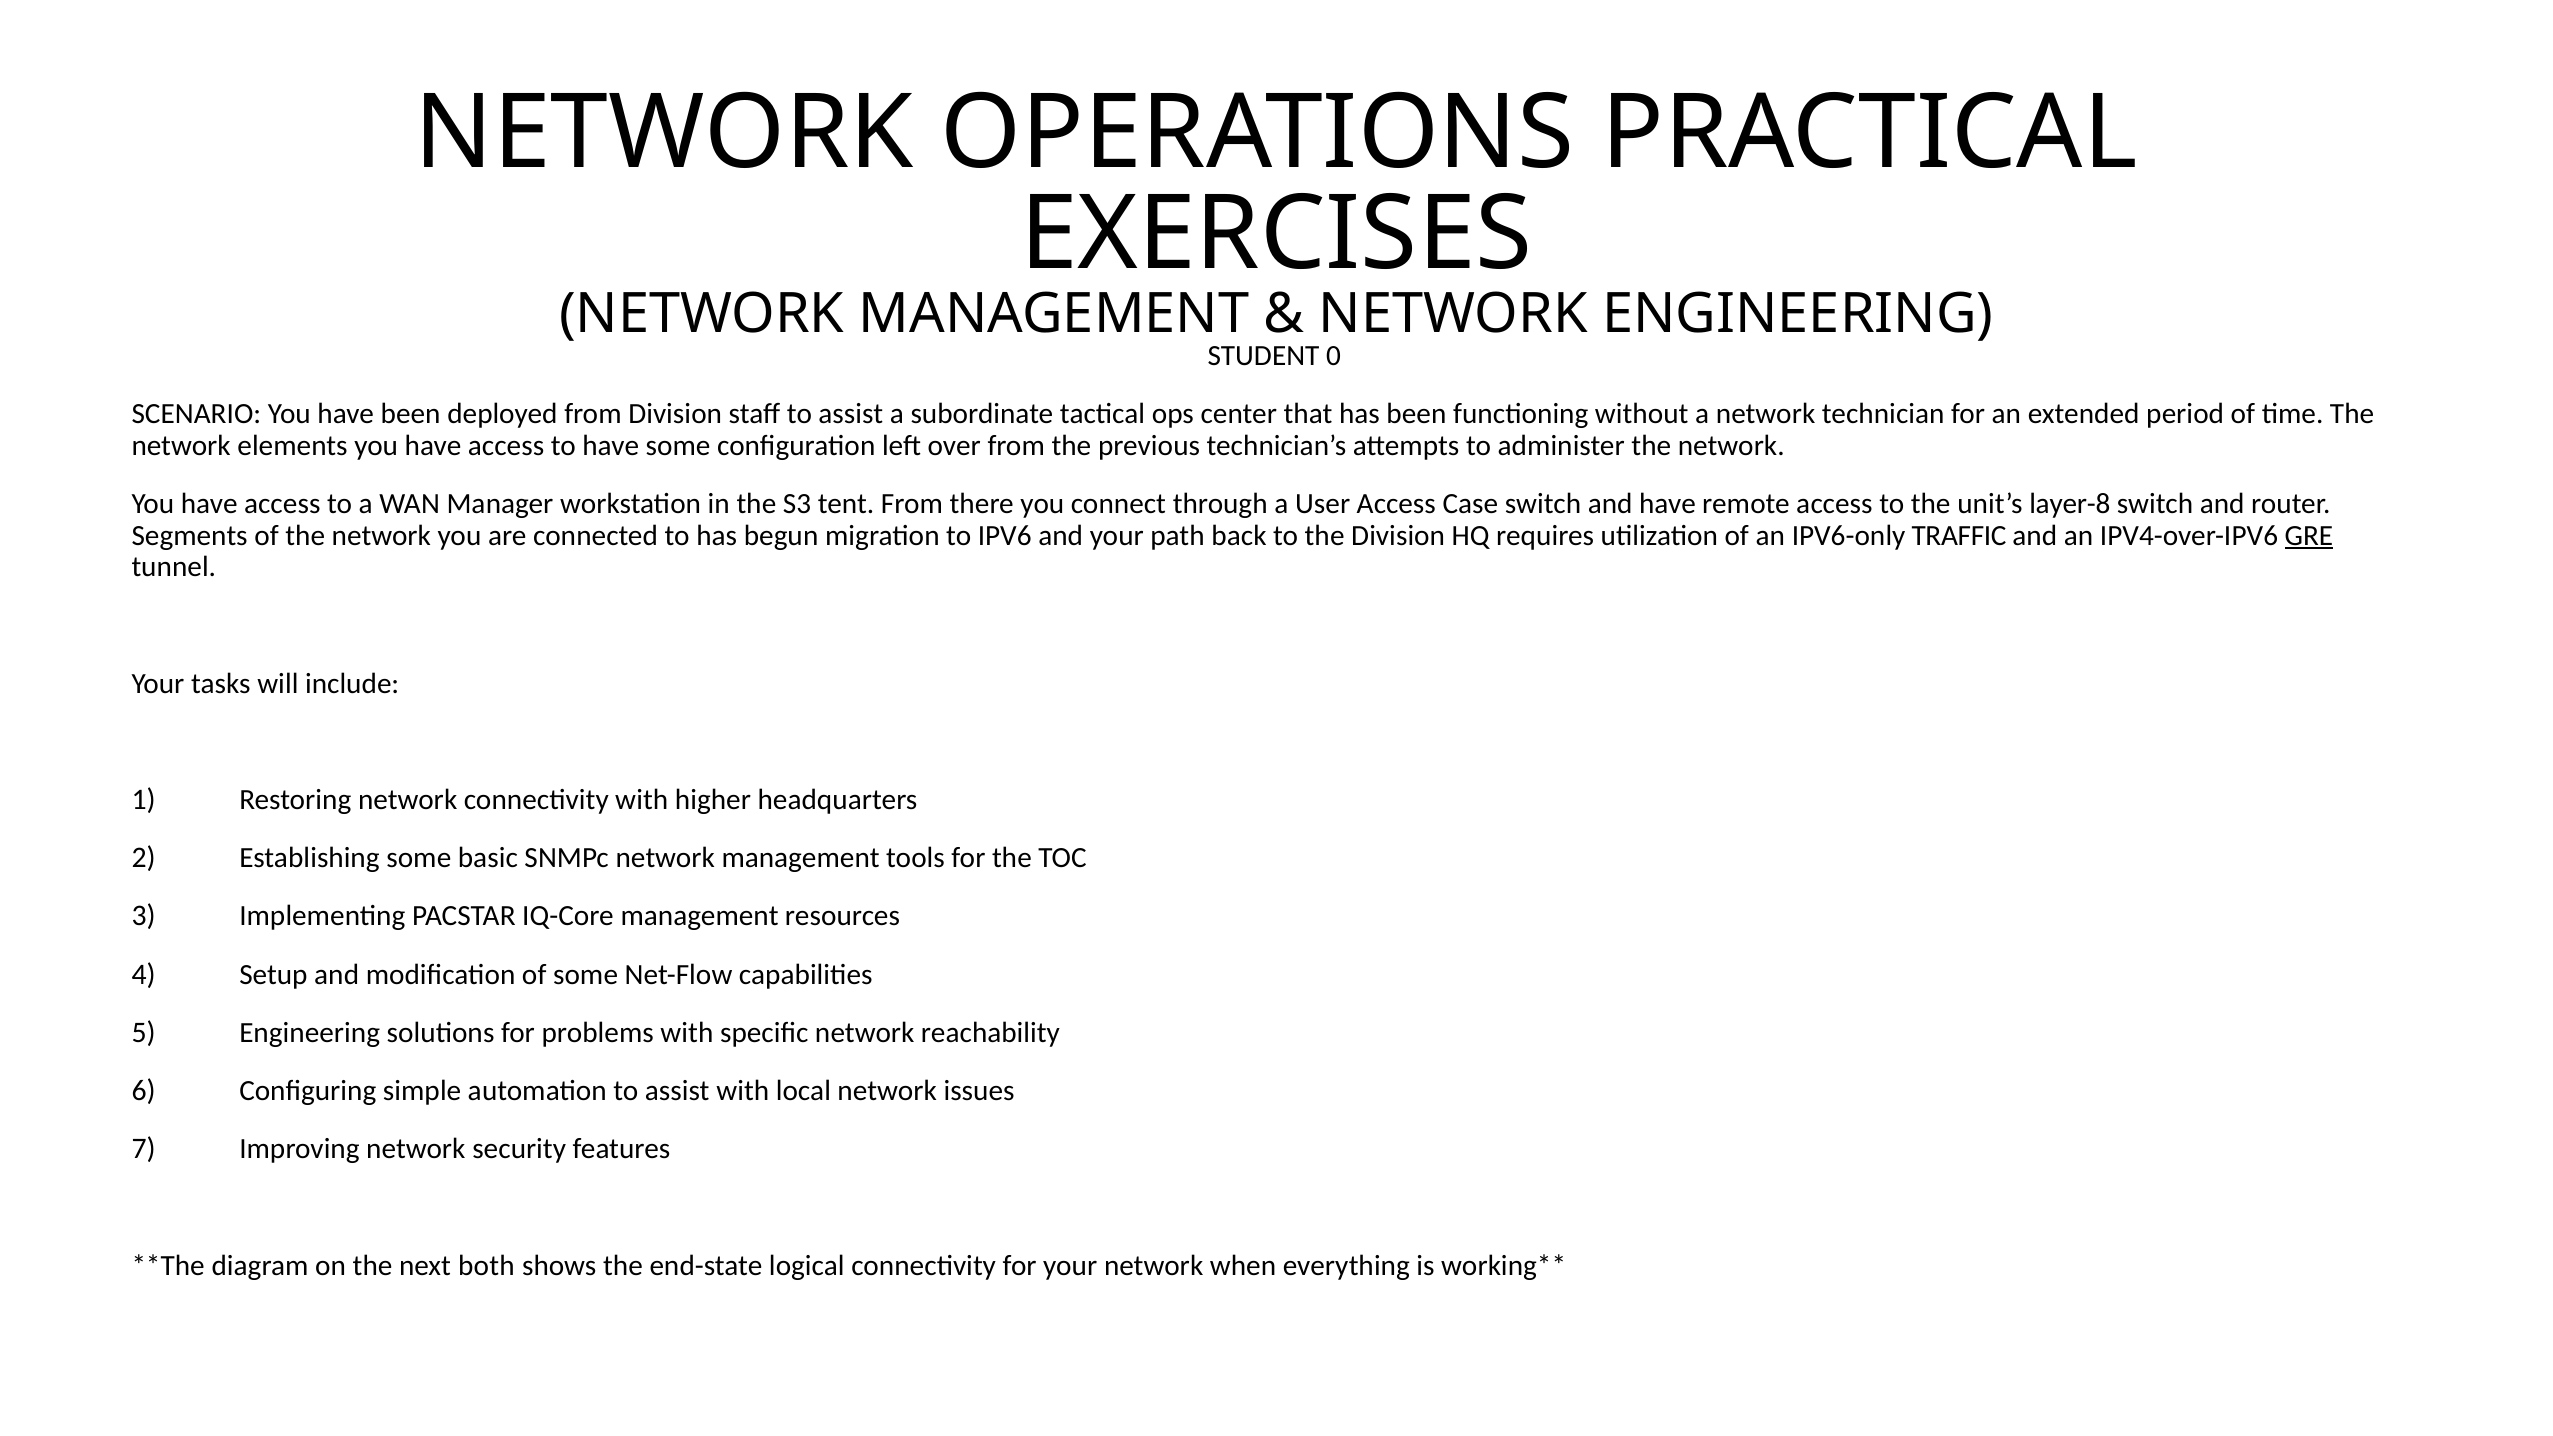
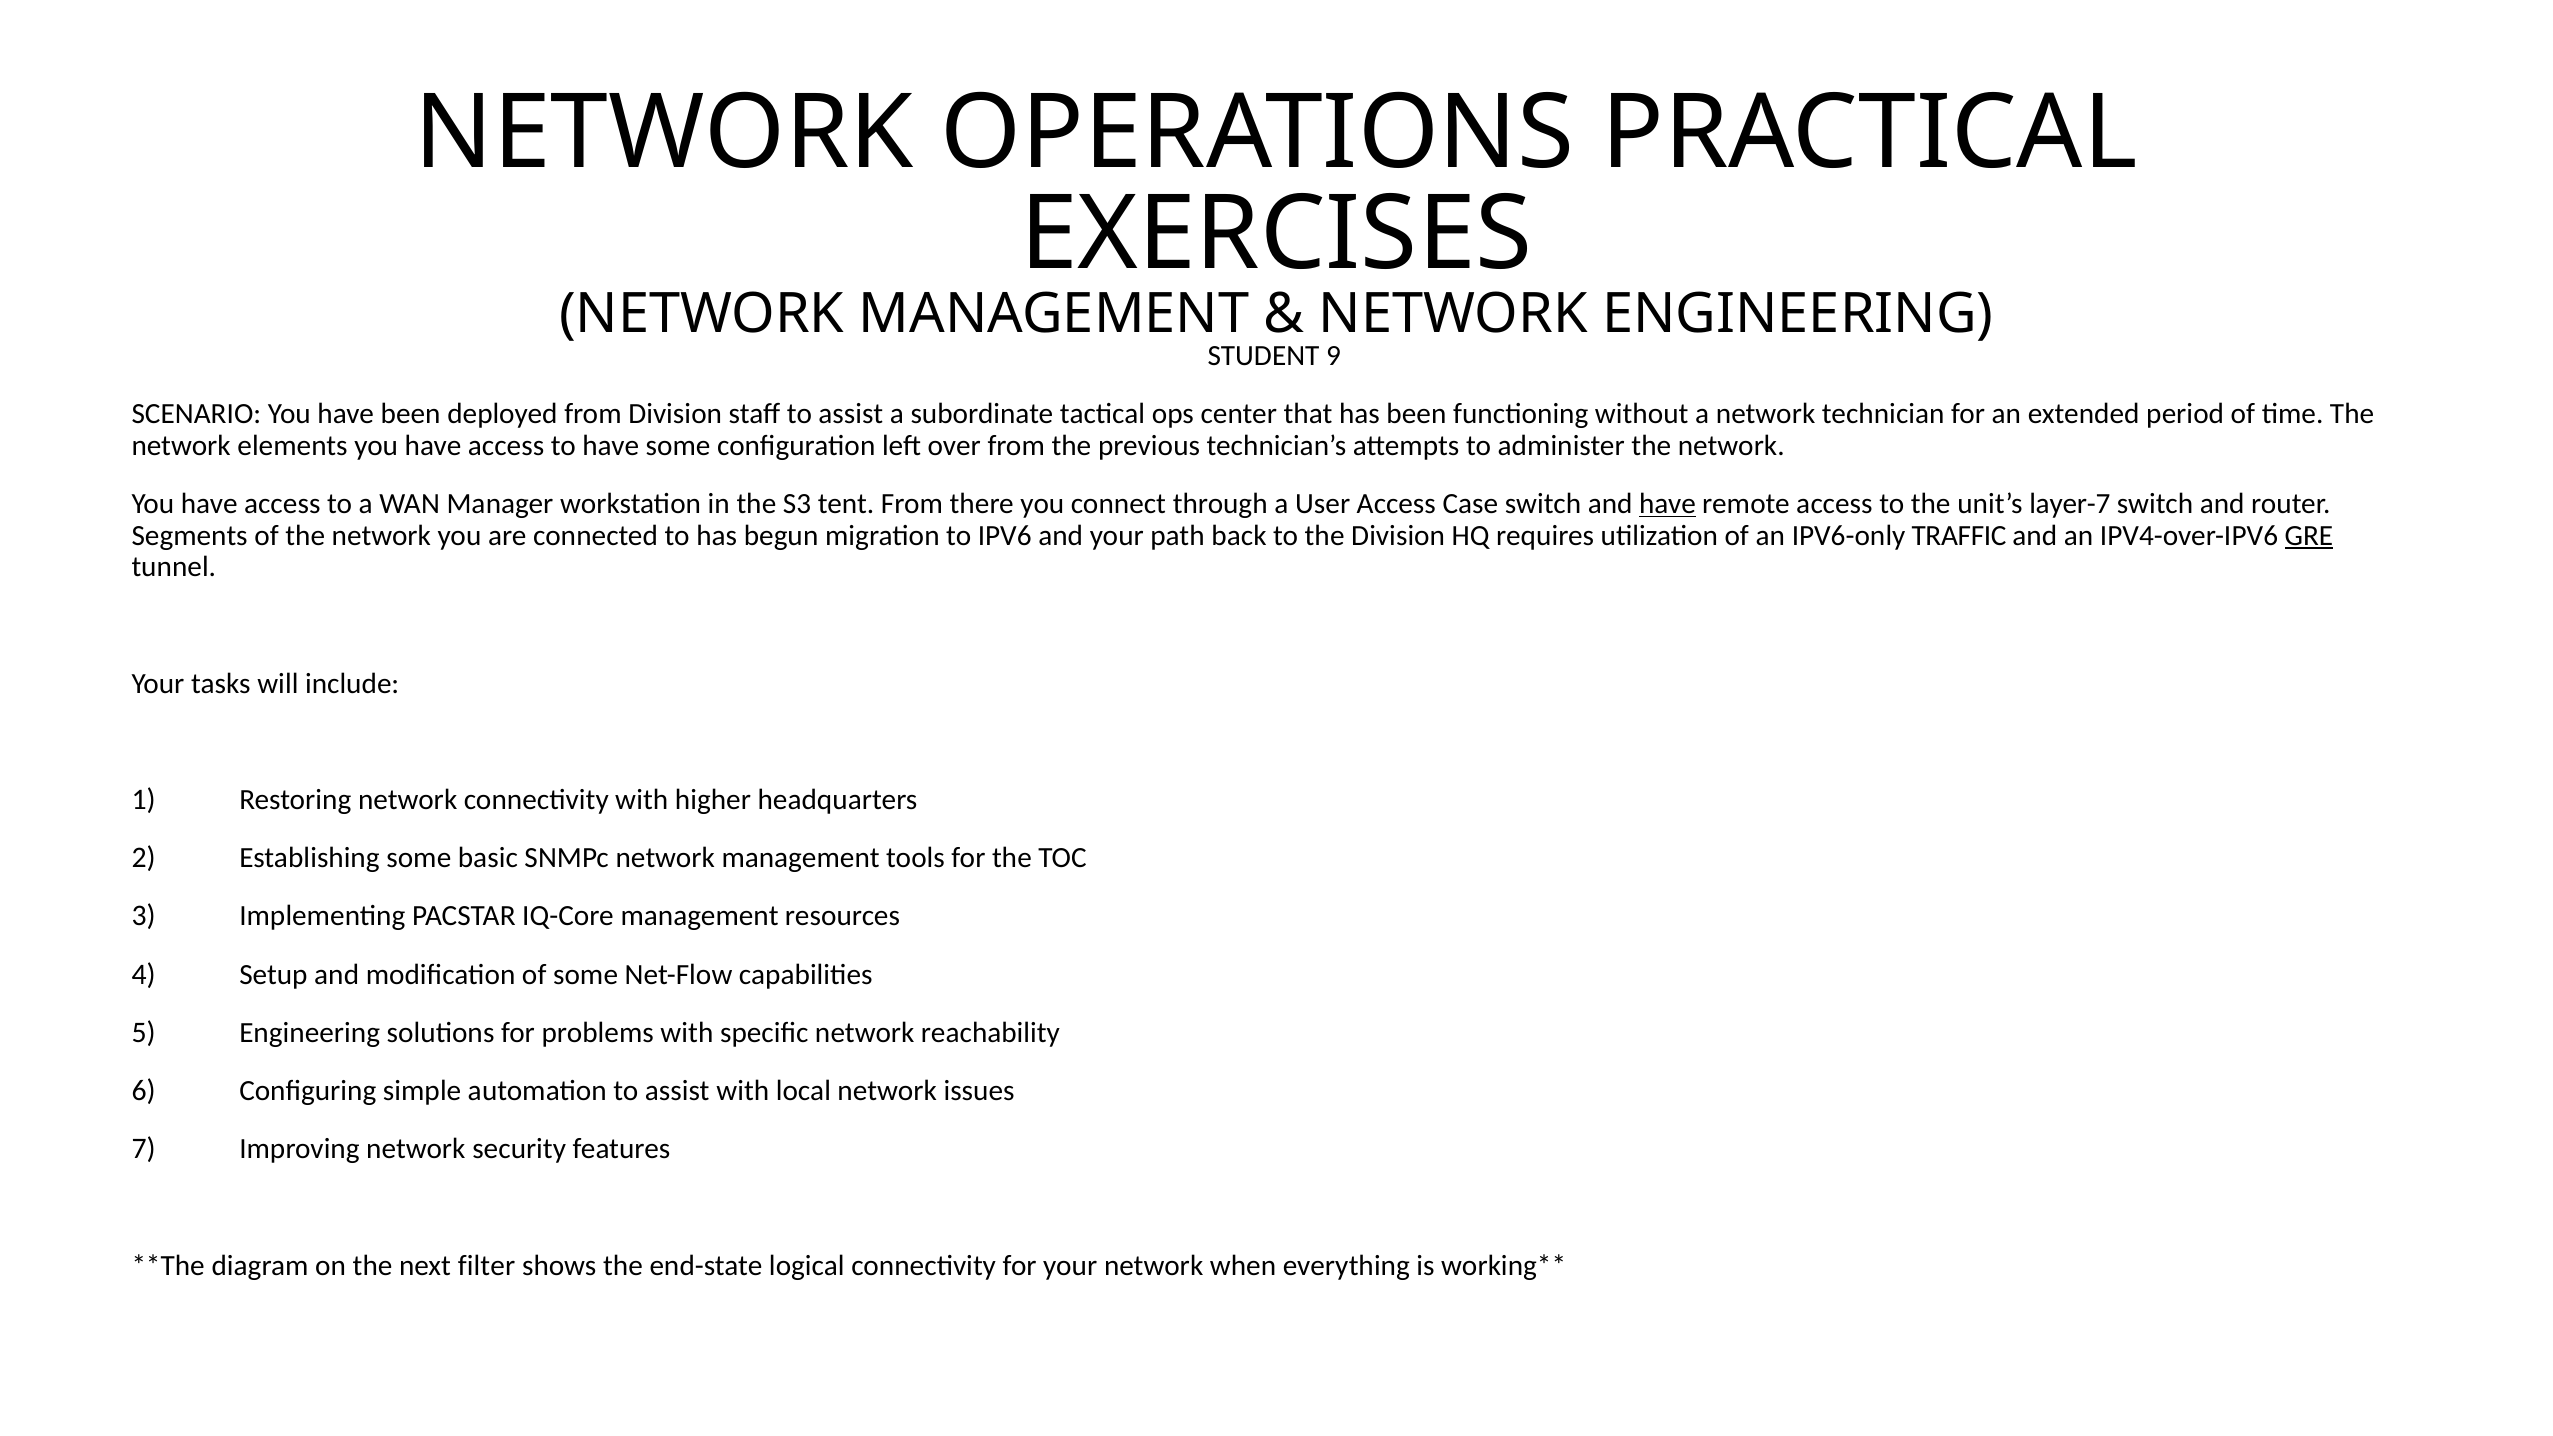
0: 0 -> 9 (1334, 356)
have underline: none -> present (1667, 504)
layer-8: layer-8 -> layer-7 (2070, 504)
both: both -> filter (486, 1265)
